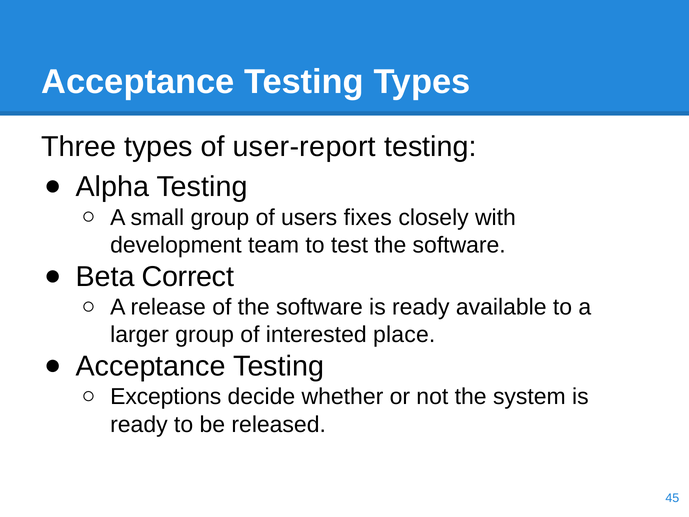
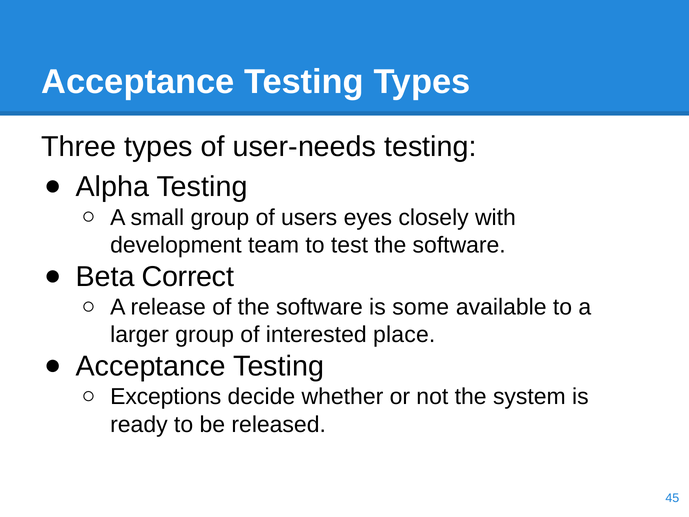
user-report: user-report -> user-needs (304, 147)
fixes: fixes -> eyes (368, 218)
software is ready: ready -> some (421, 307)
